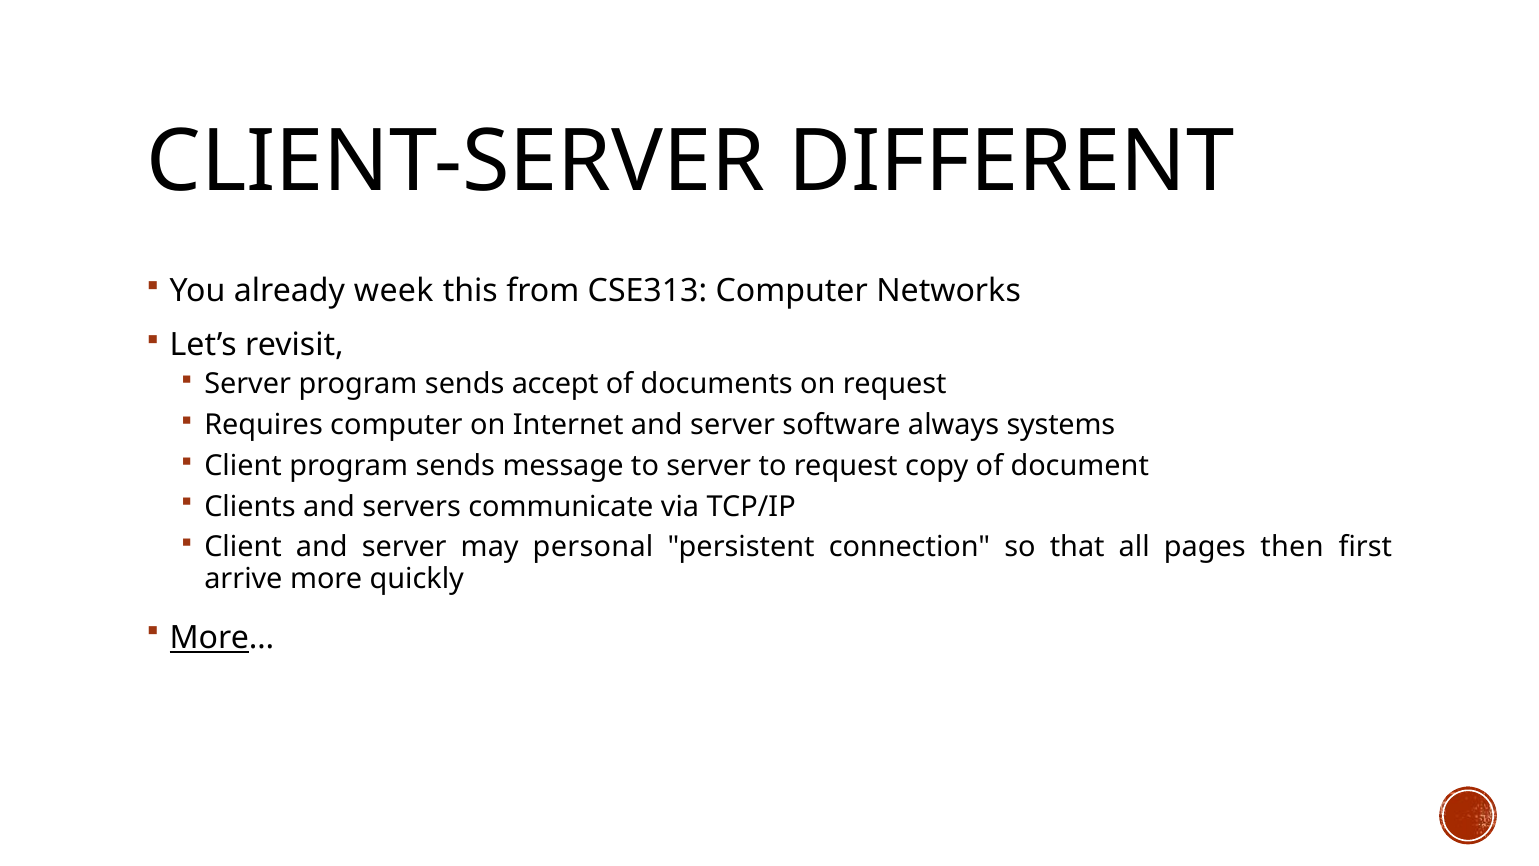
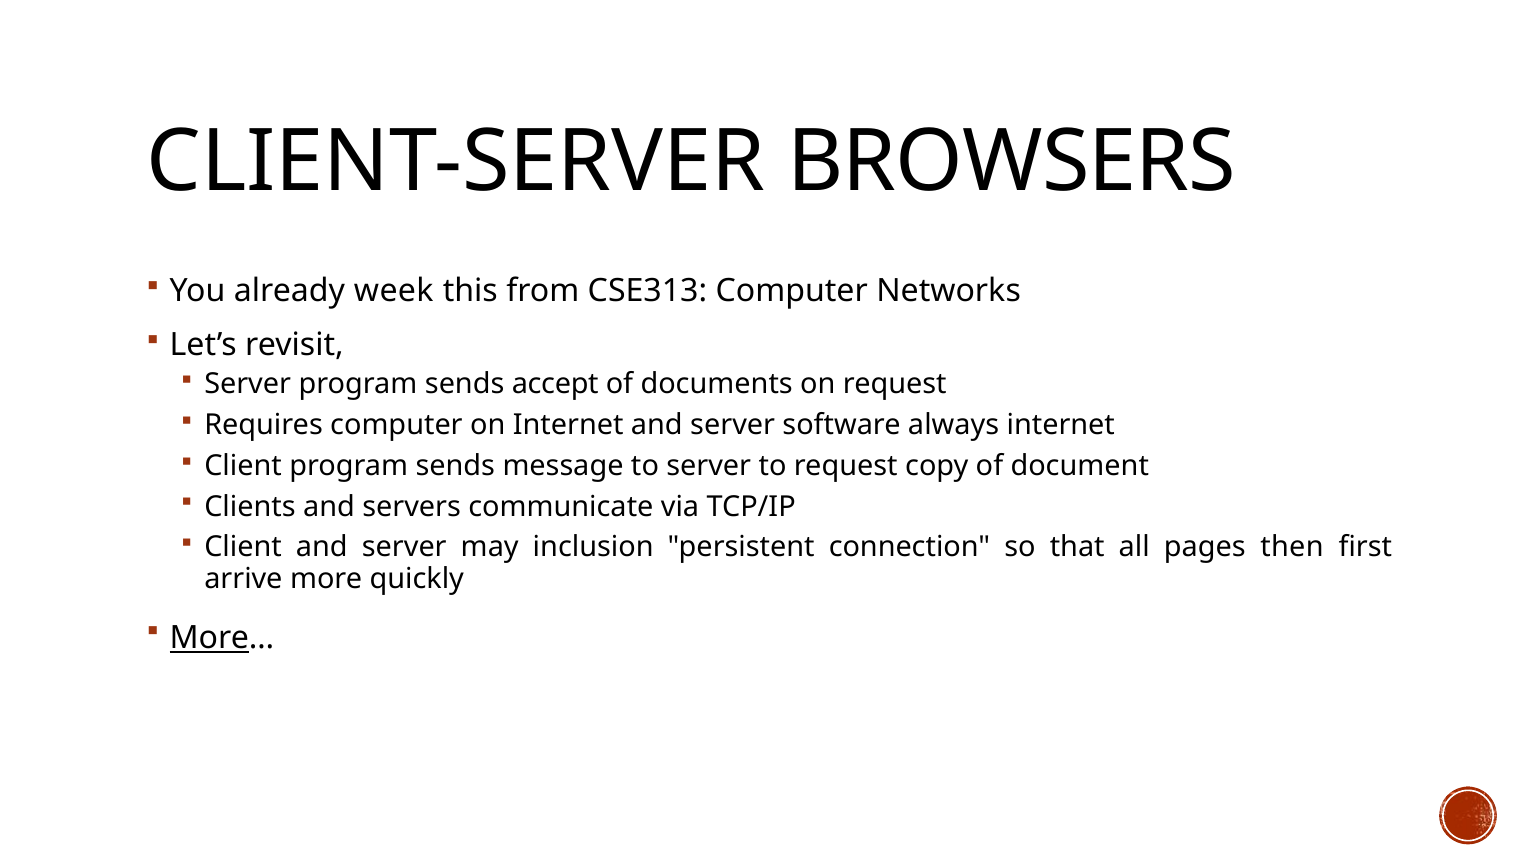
DIFFERENT: DIFFERENT -> BROWSERS (1012, 162)
always systems: systems -> internet (1061, 425)
personal: personal -> inclusion (593, 547)
